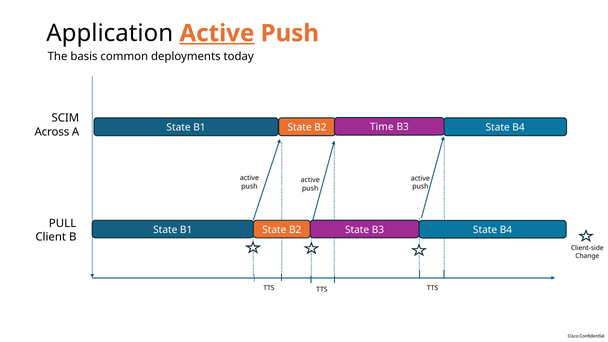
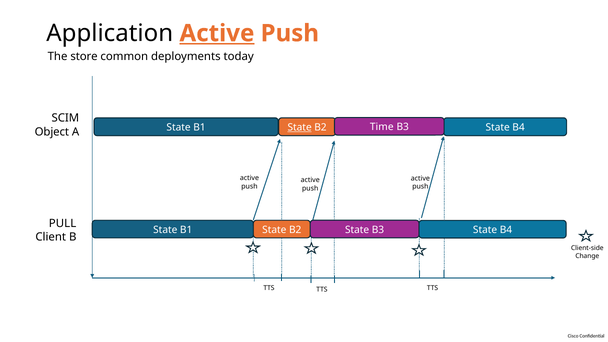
basis: basis -> store (84, 56)
State underline: none -> present (300, 127)
Across: Across -> Object (52, 132)
